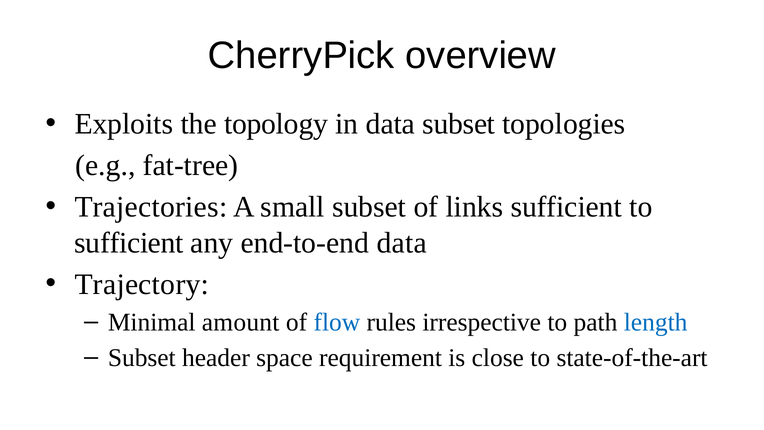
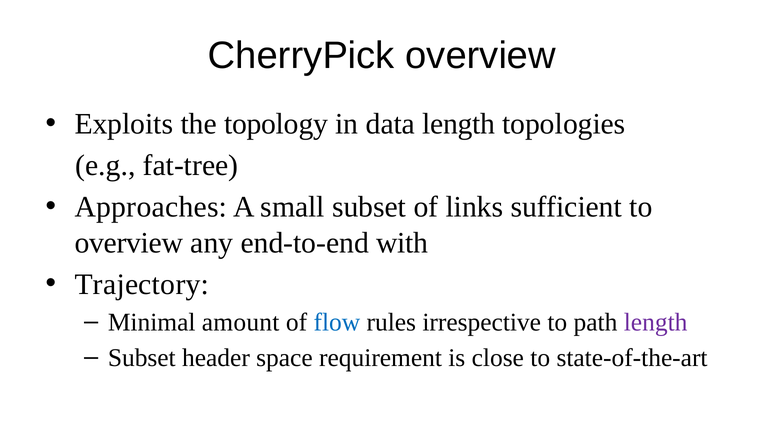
data subset: subset -> length (459, 124)
Trajectories: Trajectories -> Approaches (151, 207)
sufficient: sufficient -> overview (129, 243)
end-to-end data: data -> with (402, 243)
length colour: blue -> purple (656, 322)
